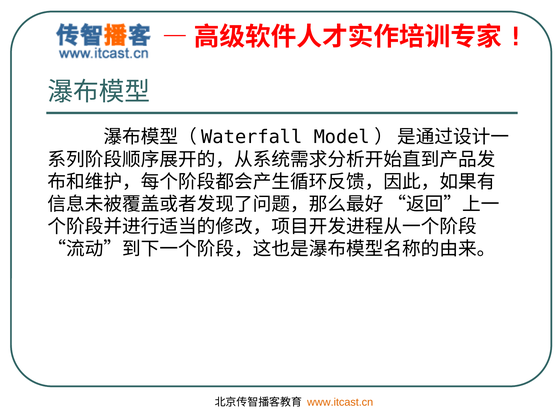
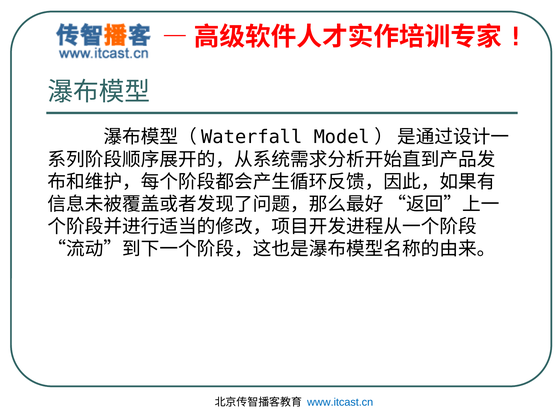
www.itcast.cn colour: orange -> blue (340, 402)
